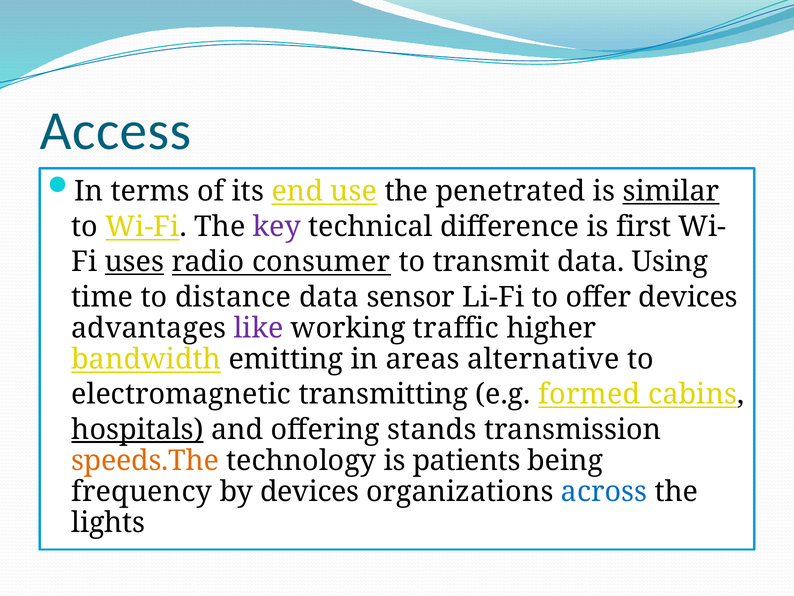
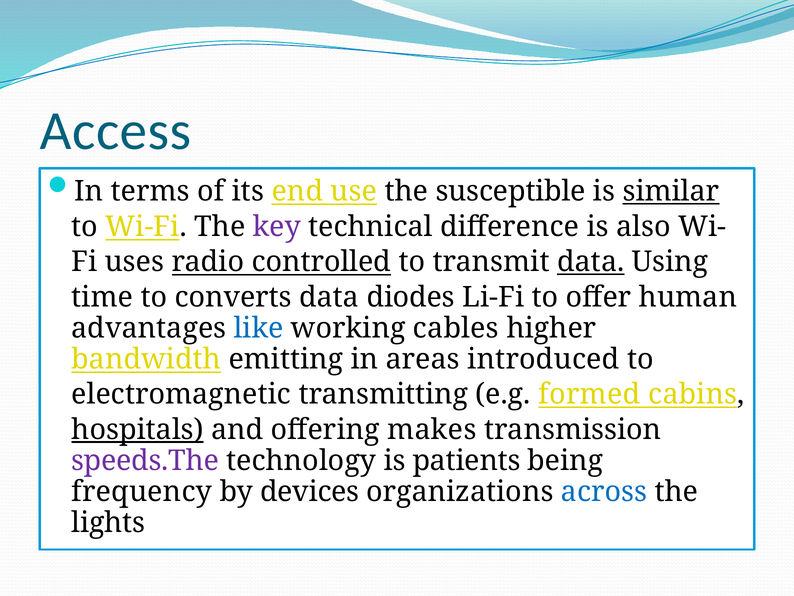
penetrated: penetrated -> susceptible (511, 191)
first: first -> also (644, 226)
uses underline: present -> none (134, 262)
consumer: consumer -> controlled (321, 262)
data underline: none -> present (591, 262)
distance: distance -> converts (233, 297)
sensor: sensor -> diodes (411, 297)
offer devices: devices -> human (688, 297)
like colour: purple -> blue (259, 328)
traffic: traffic -> cables (456, 328)
alternative: alternative -> introduced (543, 359)
stands: stands -> makes (432, 429)
speeds.The colour: orange -> purple (145, 460)
